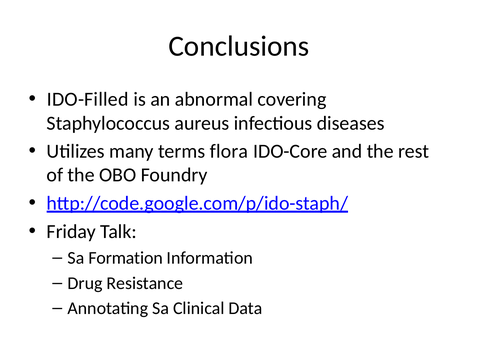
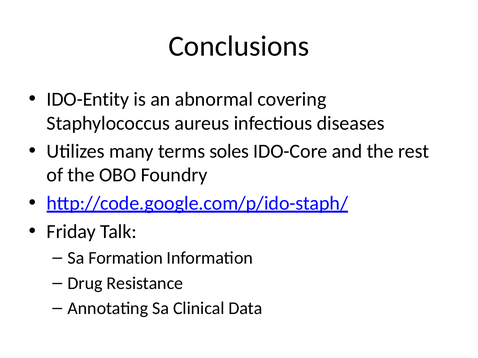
IDO-Filled: IDO-Filled -> IDO-Entity (88, 99)
flora: flora -> soles (229, 151)
